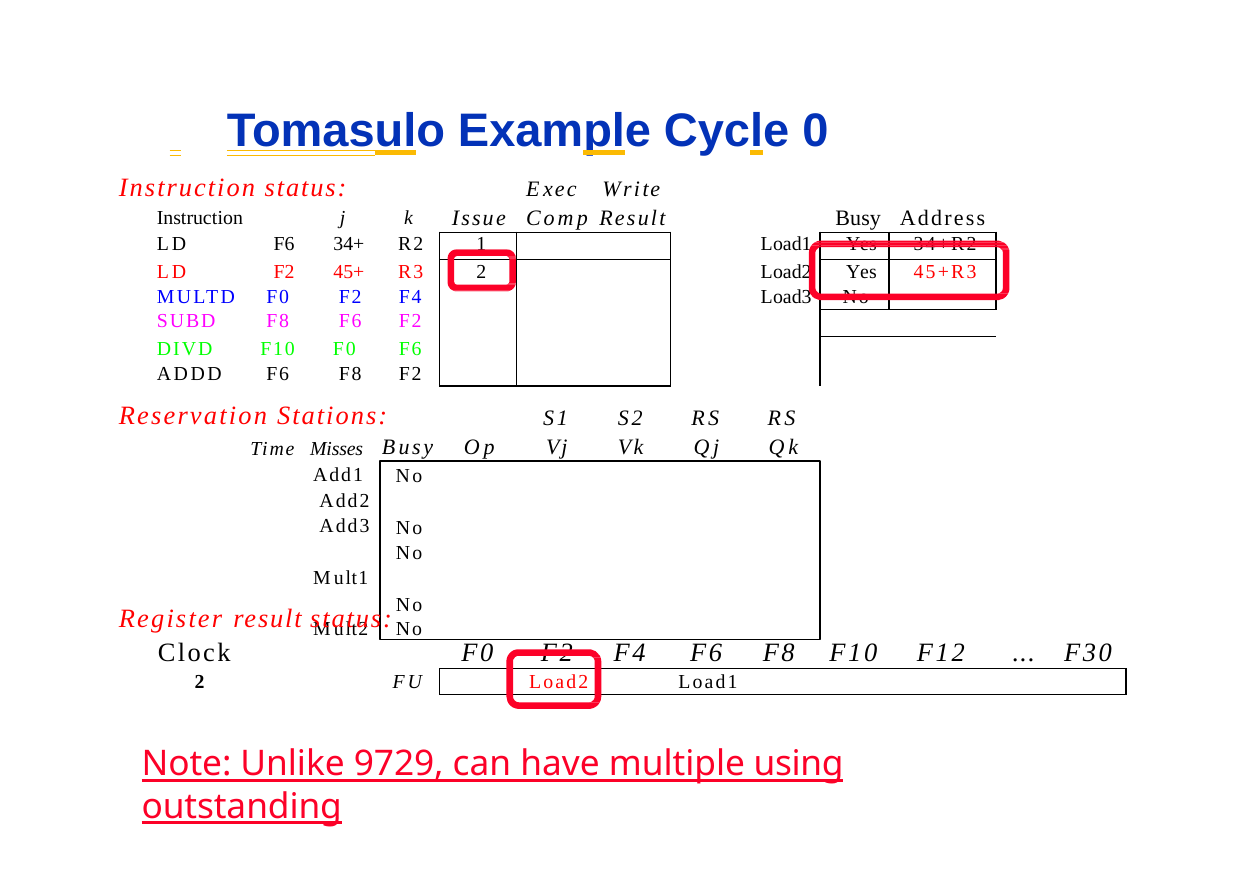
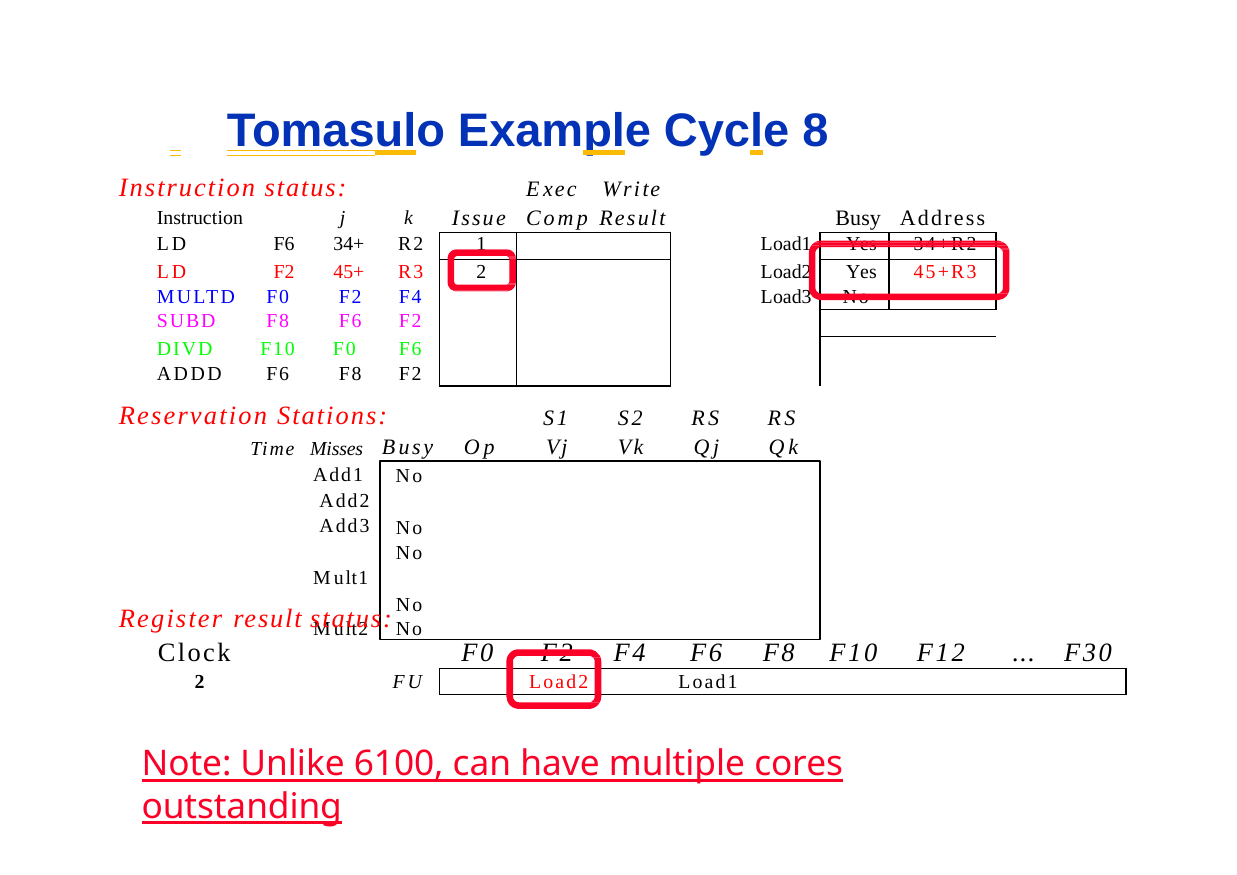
0: 0 -> 8 (815, 131)
9729: 9729 -> 6100 (399, 764)
using: using -> cores (799, 764)
